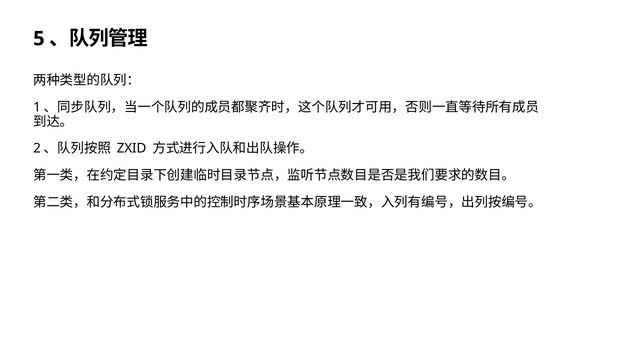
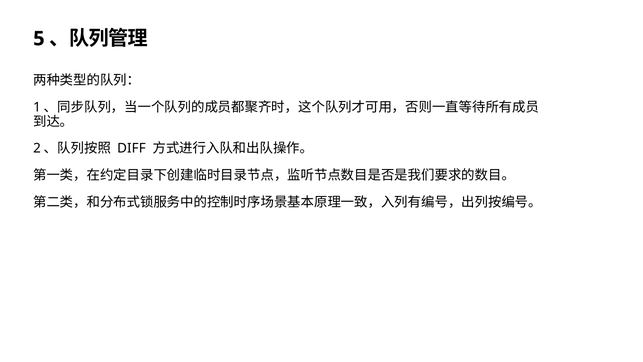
ZXID: ZXID -> DIFF (131, 148)
